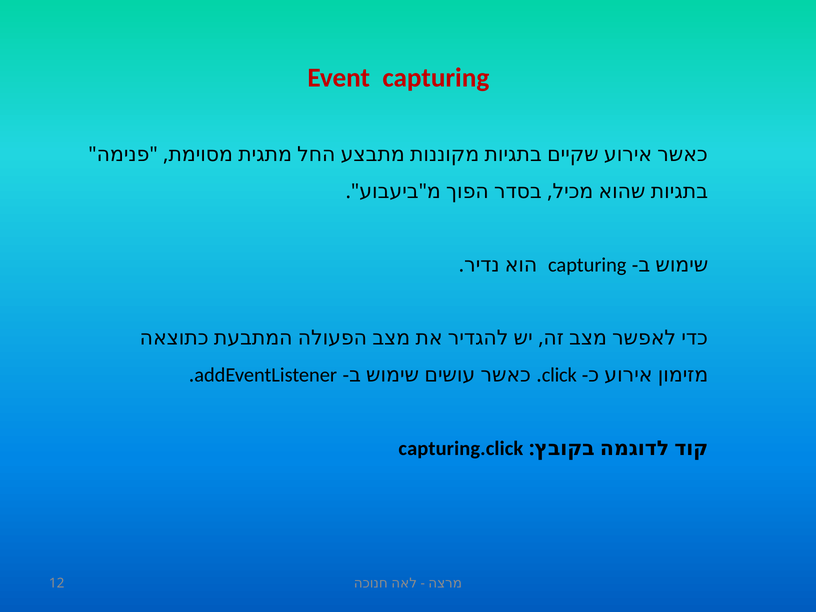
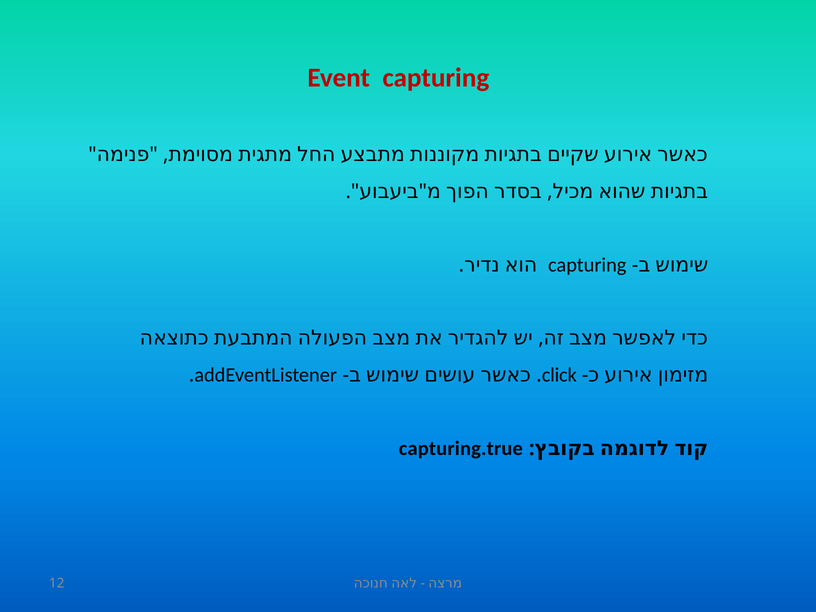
capturing.click: capturing.click -> capturing.true (461, 448)
